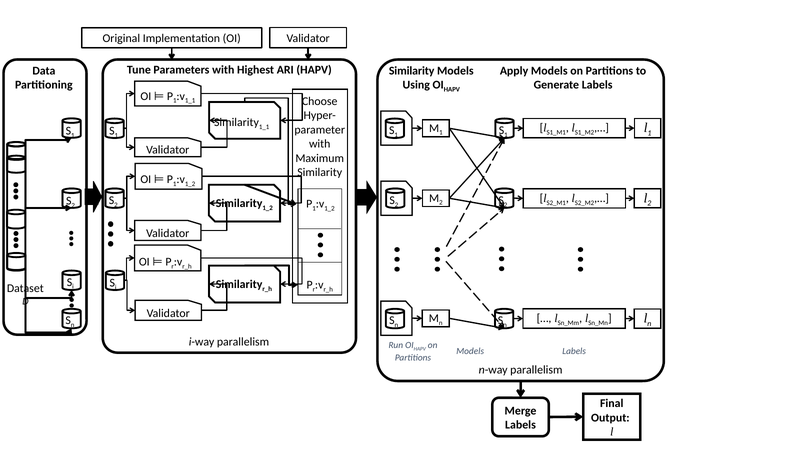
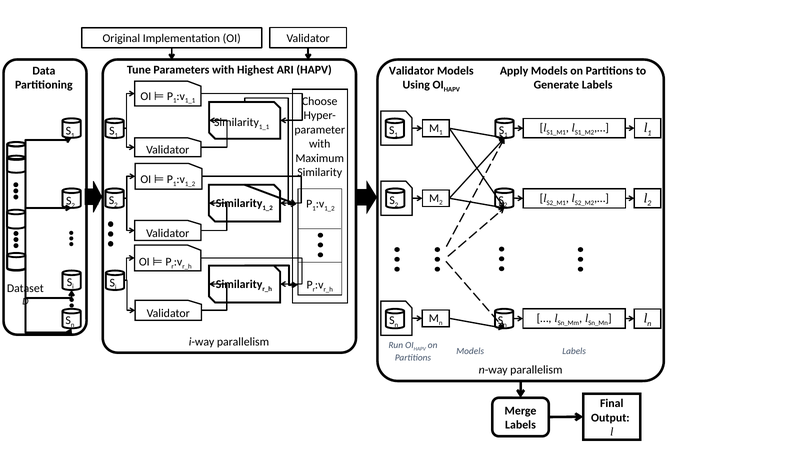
Similarity: Similarity -> Validator (412, 71)
